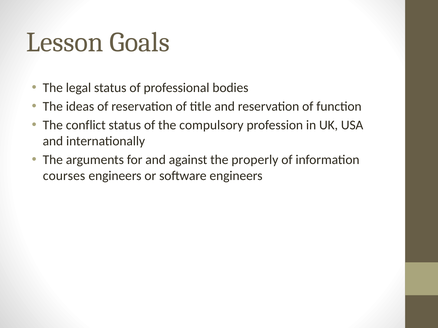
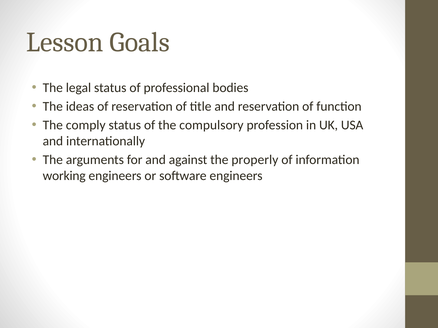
conflict: conflict -> comply (86, 125)
courses: courses -> working (64, 176)
